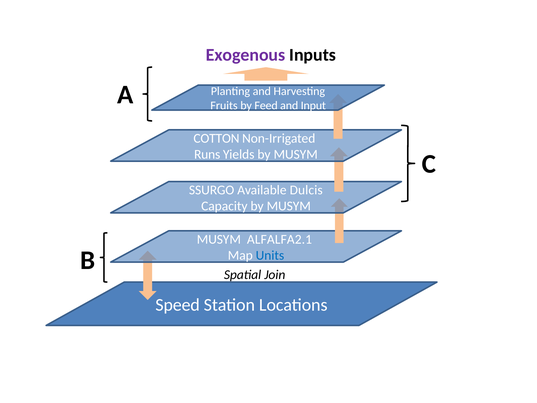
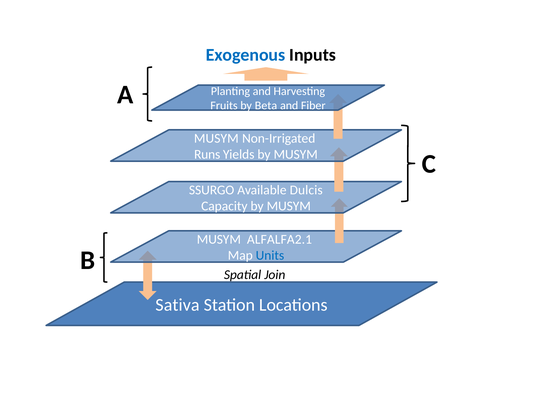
Exogenous colour: purple -> blue (246, 55)
Feed: Feed -> Beta (266, 106)
Input: Input -> Fiber (313, 106)
COTTON: COTTON -> MUSYM (216, 138)
Speed: Speed -> Sativa (177, 305)
